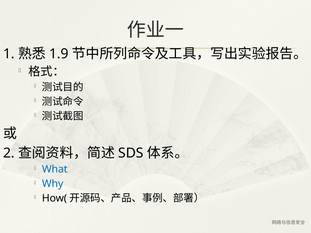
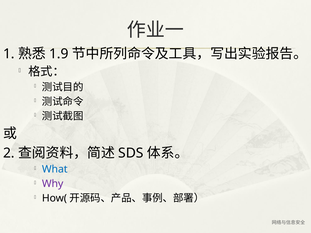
Why colour: blue -> purple (53, 184)
